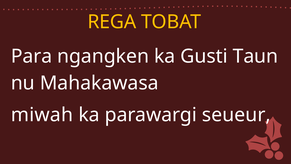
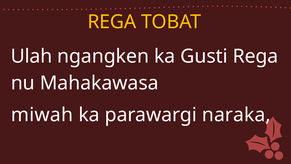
Para: Para -> Ulah (32, 56)
Gusti Taun: Taun -> Rega (255, 56)
seueur: seueur -> naraka (236, 115)
